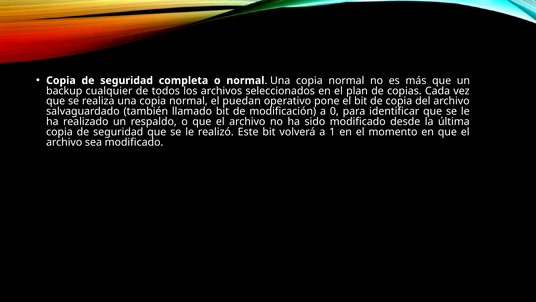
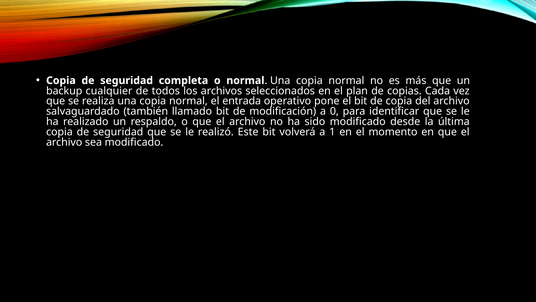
puedan: puedan -> entrada (242, 101)
